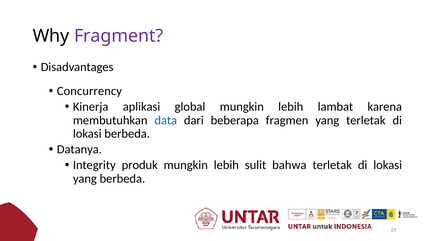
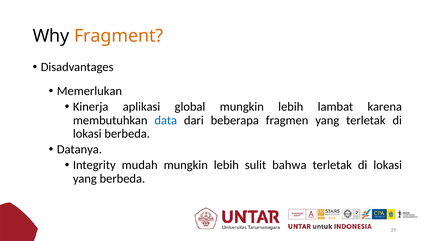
Fragment colour: purple -> orange (119, 36)
Concurrency: Concurrency -> Memerlukan (89, 91)
produk: produk -> mudah (140, 165)
